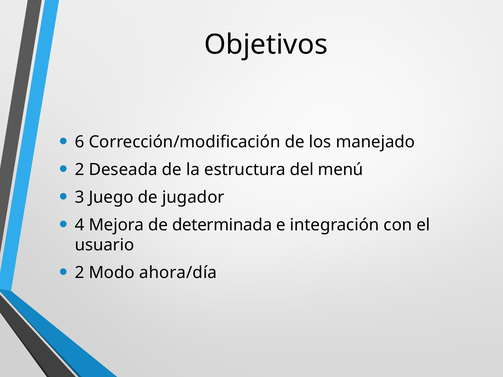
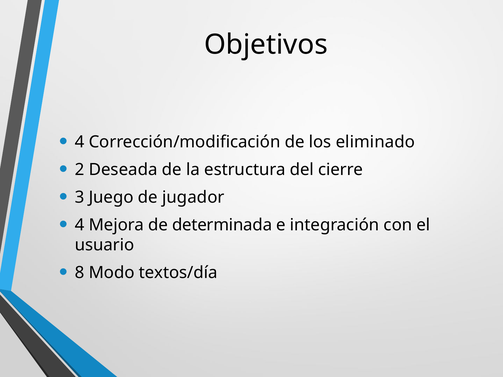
6: 6 -> 4 (80, 142)
manejado: manejado -> eliminado (375, 142)
menú: menú -> cierre (341, 170)
2: 2 -> 8 (80, 273)
ahora/día: ahora/día -> textos/día (178, 273)
